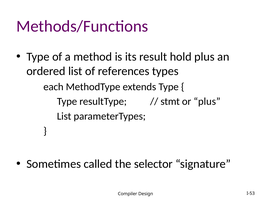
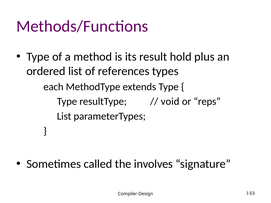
stmt: stmt -> void (170, 102)
or plus: plus -> reps (207, 102)
selector: selector -> involves (153, 164)
